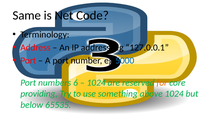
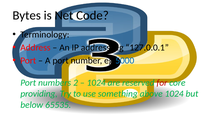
Same: Same -> Bytes (27, 15)
6: 6 -> 2 (76, 83)
for colour: orange -> red (162, 83)
